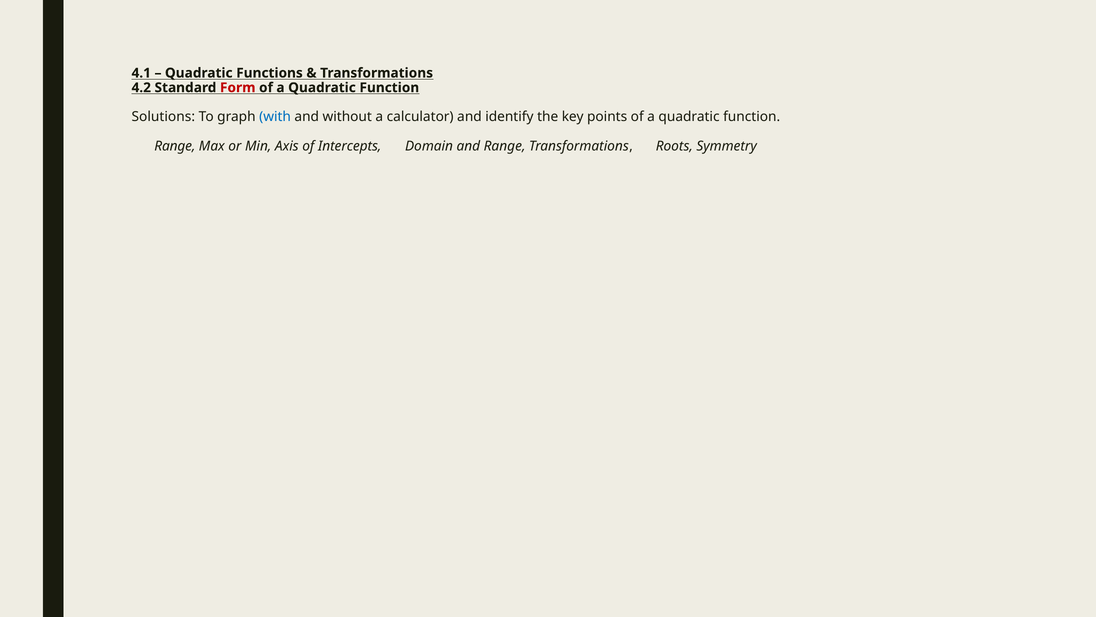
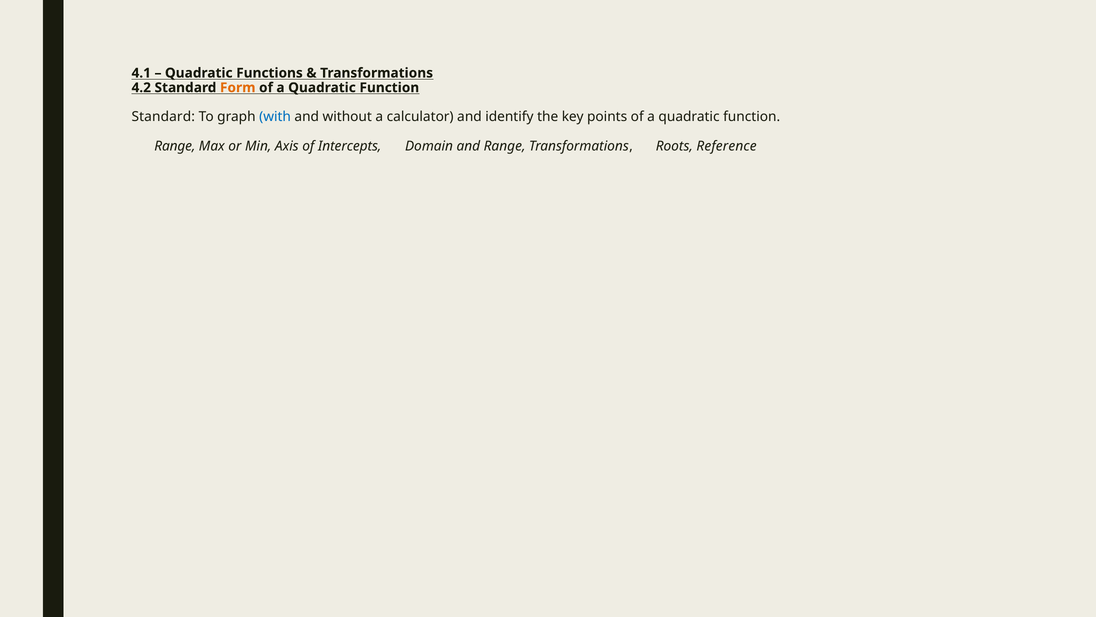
Form colour: red -> orange (238, 88)
Solutions: Solutions -> Standard (163, 117)
Symmetry: Symmetry -> Reference (727, 146)
